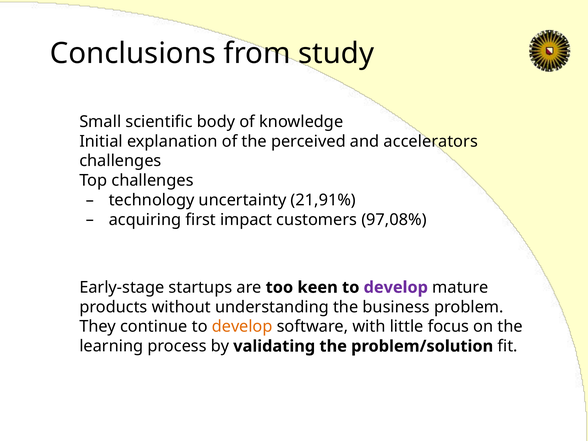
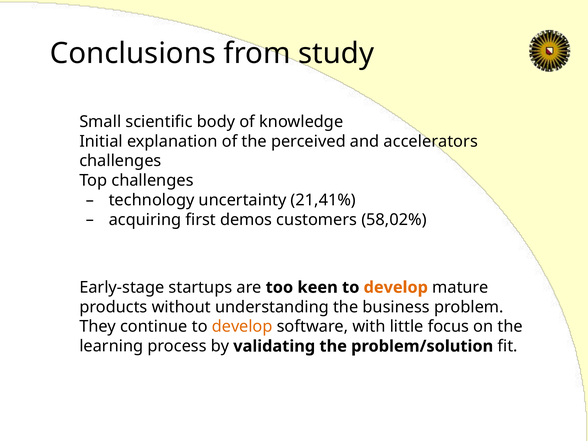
21,91%: 21,91% -> 21,41% (323, 200)
impact: impact -> demos (246, 220)
97,08%: 97,08% -> 58,02% (394, 220)
develop colour: purple -> orange (396, 287)
